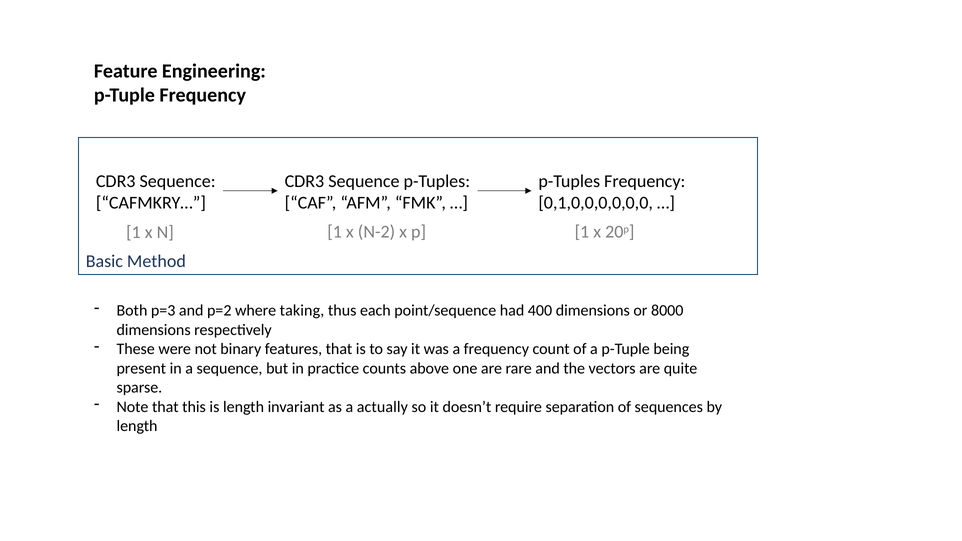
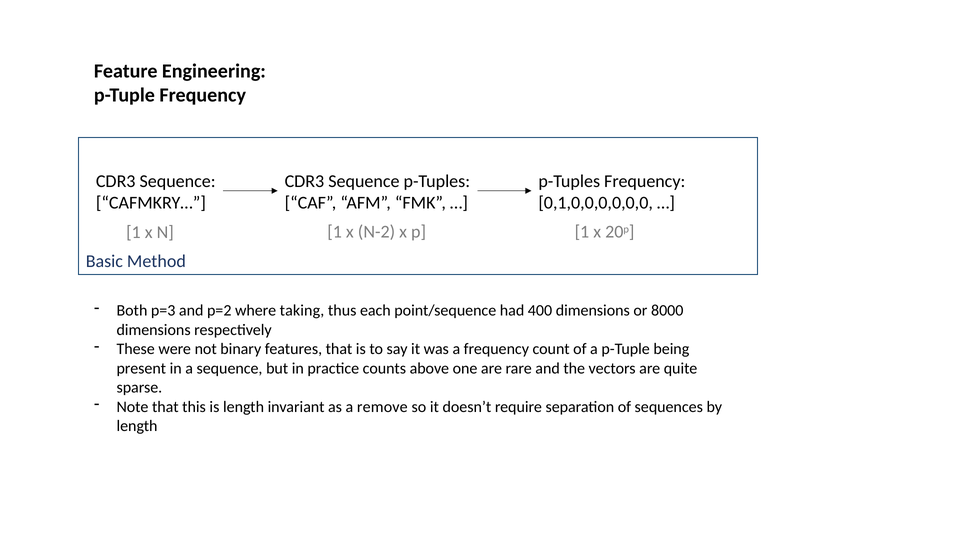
actually: actually -> remove (382, 407)
